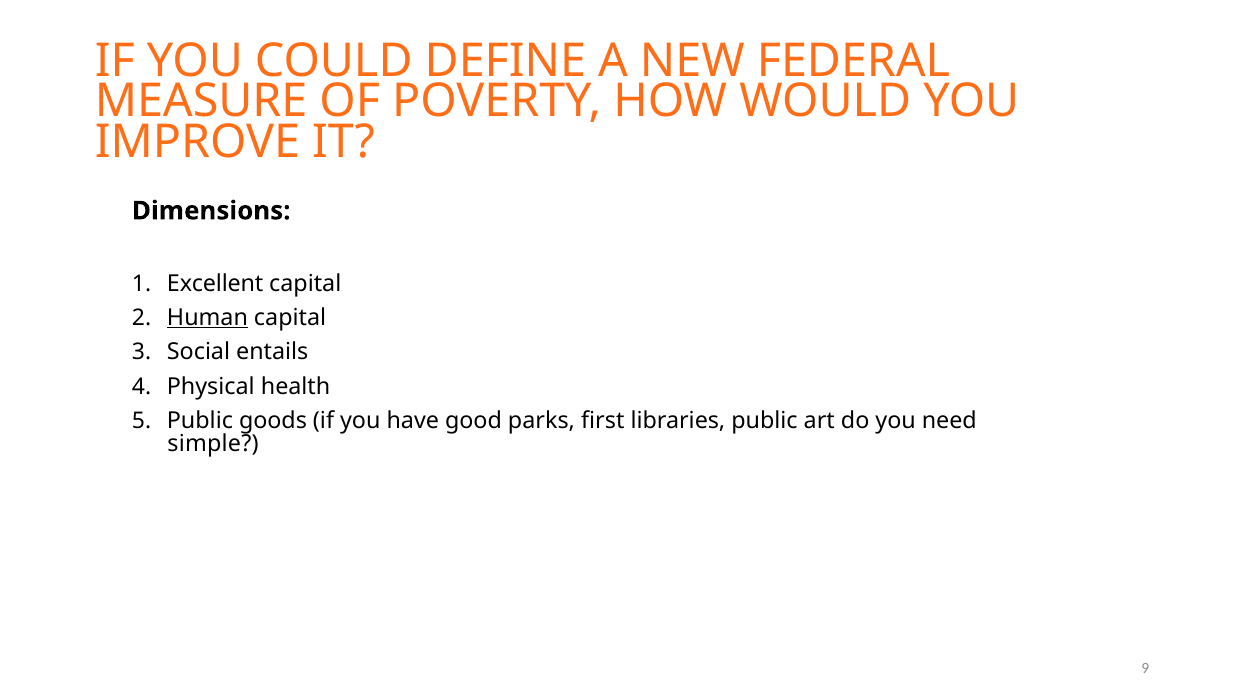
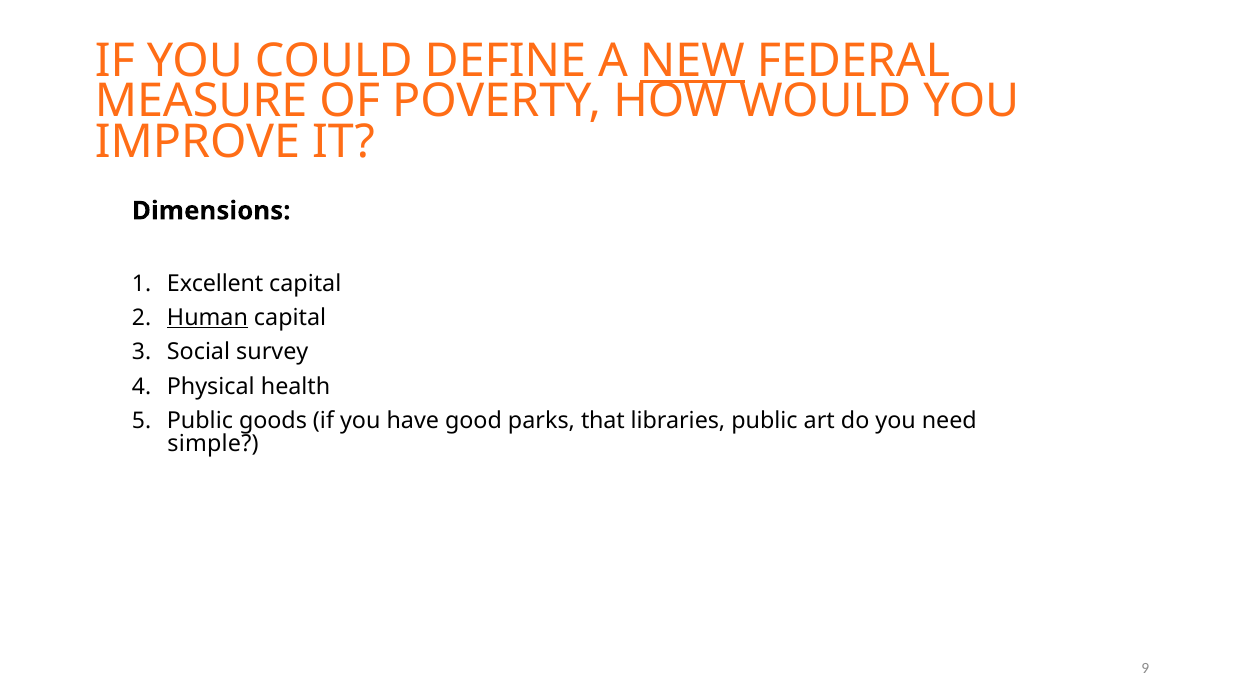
NEW underline: none -> present (692, 61)
entails: entails -> survey (272, 352)
first: first -> that (603, 420)
